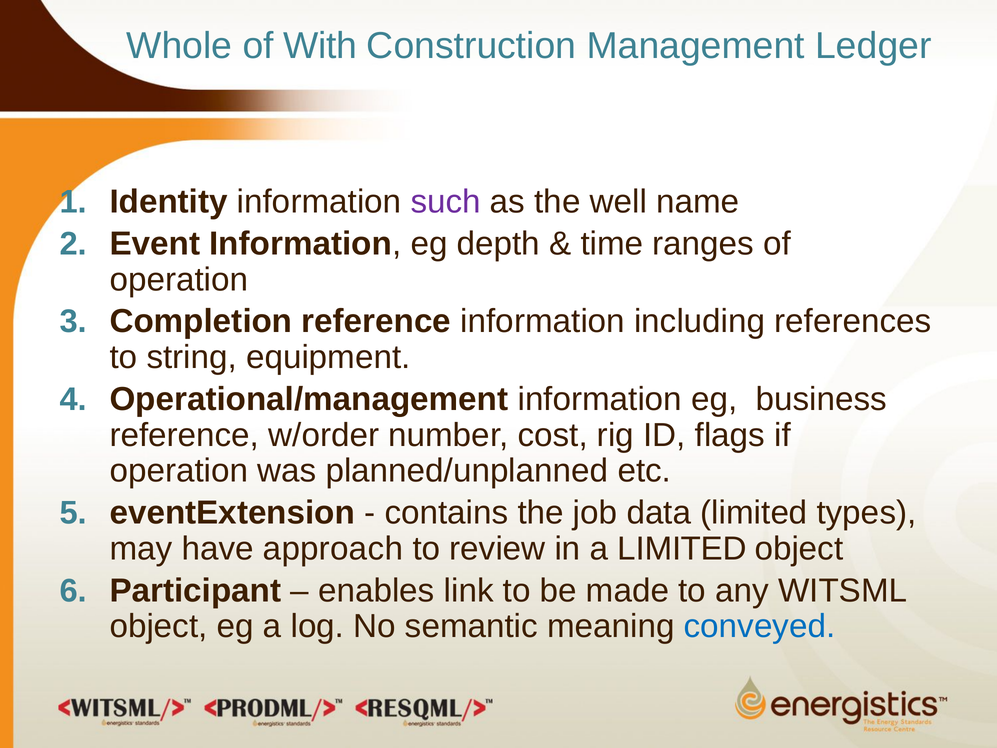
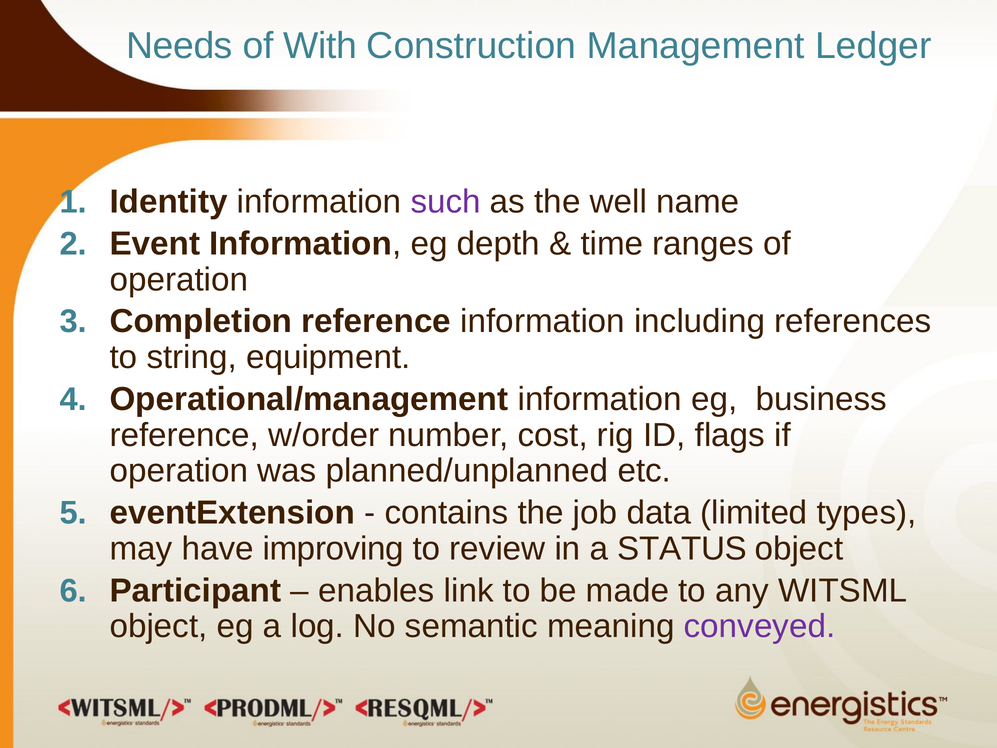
Whole: Whole -> Needs (179, 46)
approach: approach -> improving (333, 548)
a LIMITED: LIMITED -> STATUS (682, 548)
conveyed colour: blue -> purple (760, 626)
